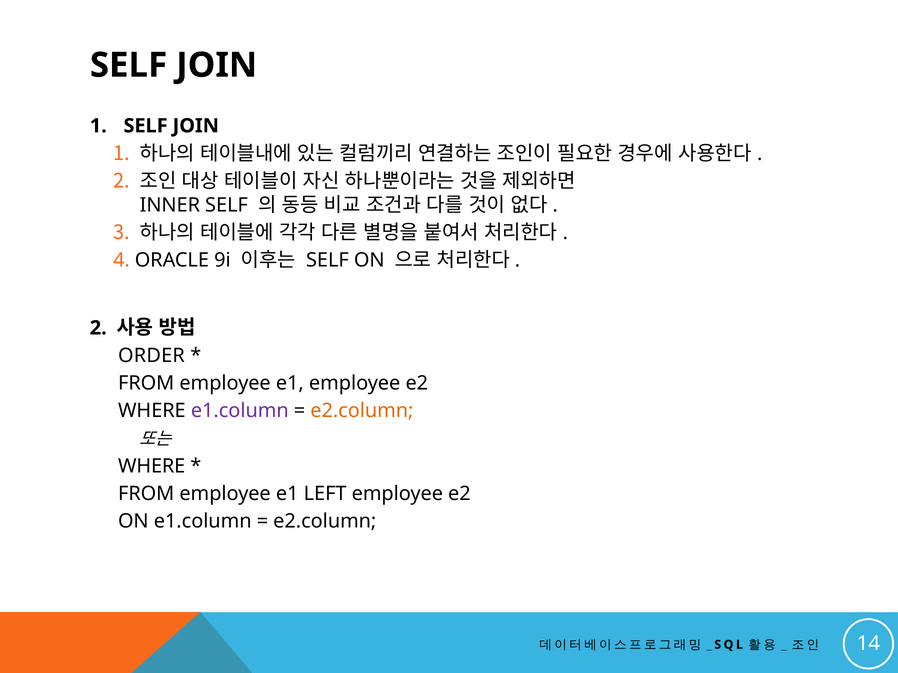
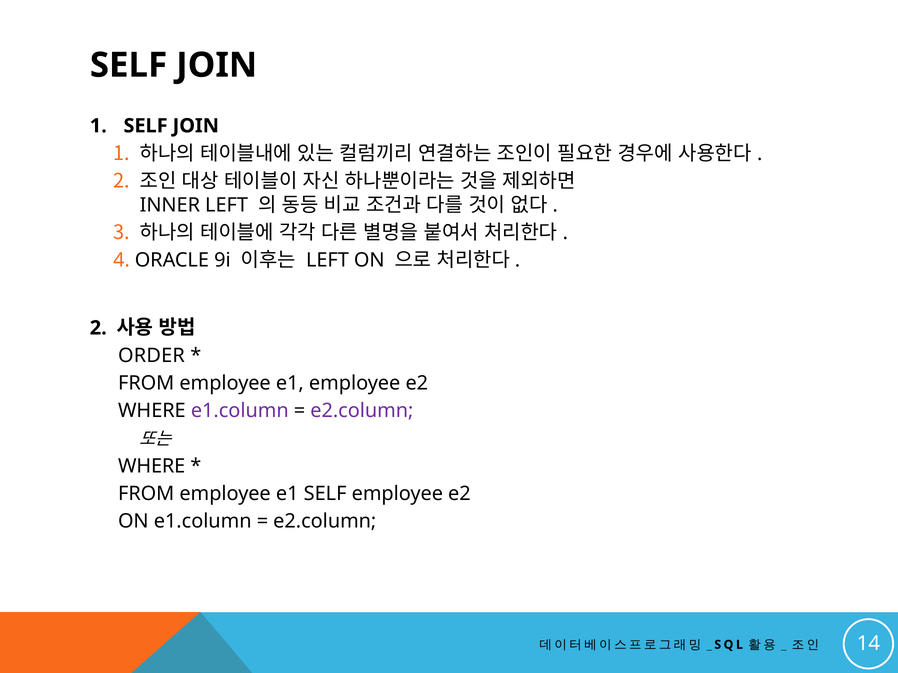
INNER SELF: SELF -> LEFT (227, 205)
SELF: SELF -> LEFT (327, 260)
e2.column colour: orange -> purple (362, 411)
e1 LEFT: LEFT -> SELF (325, 494)
